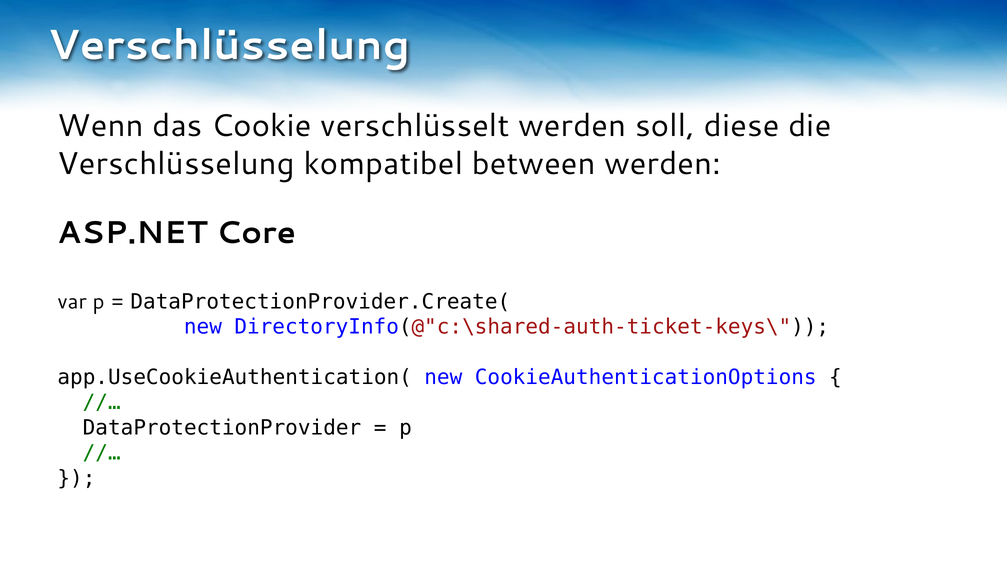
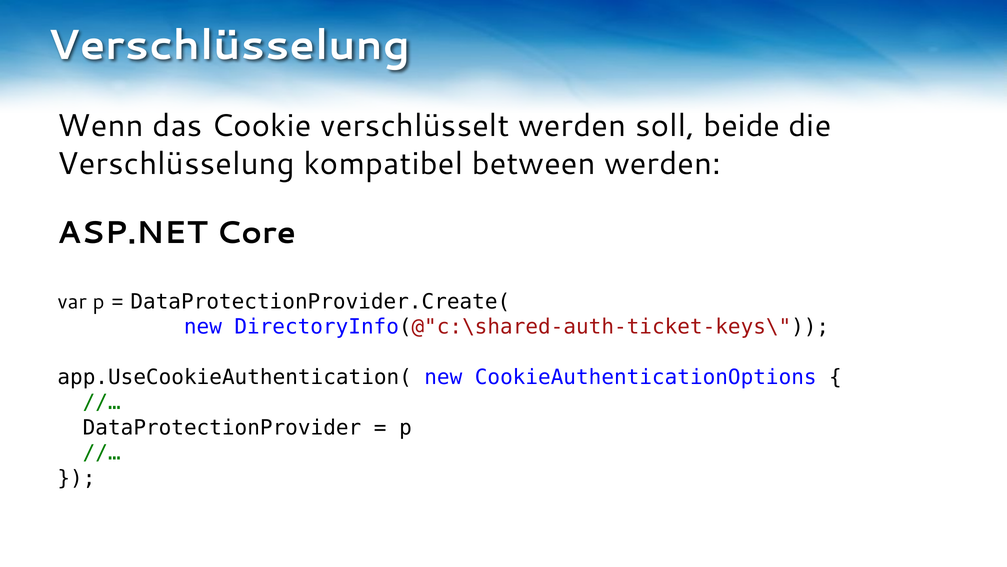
diese: diese -> beide (742, 126)
